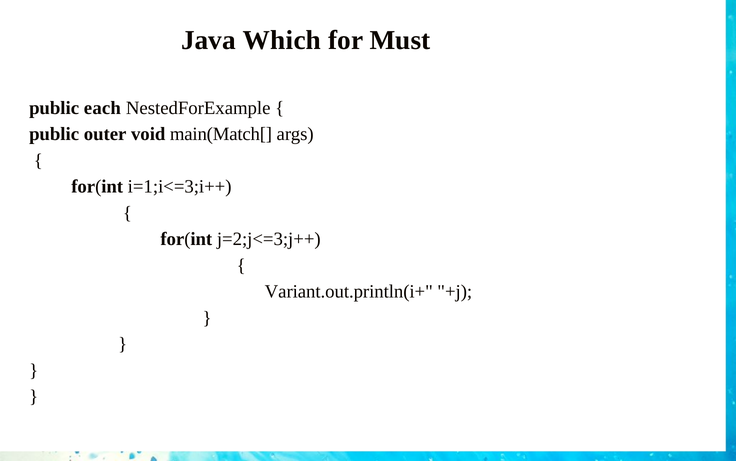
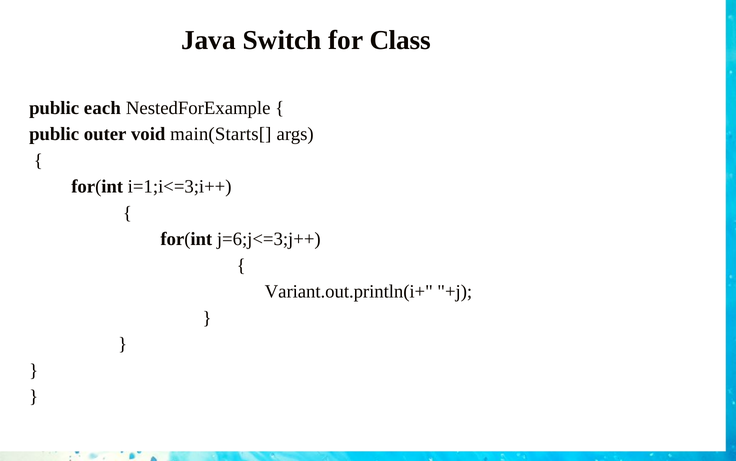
Which: Which -> Switch (282, 40)
Must: Must -> Class (400, 40)
main(Match[: main(Match[ -> main(Starts[ (221, 134)
j=2;j<=3;j++: j=2;j<=3;j++ -> j=6;j<=3;j++ (269, 239)
